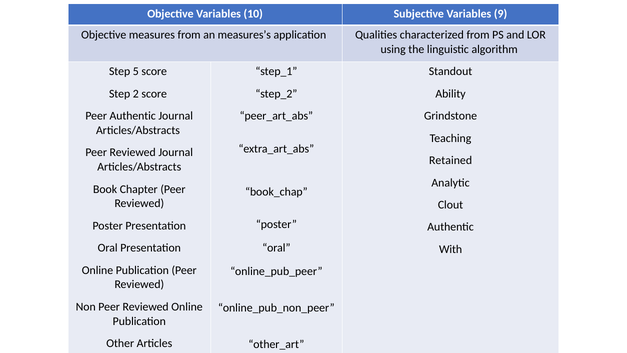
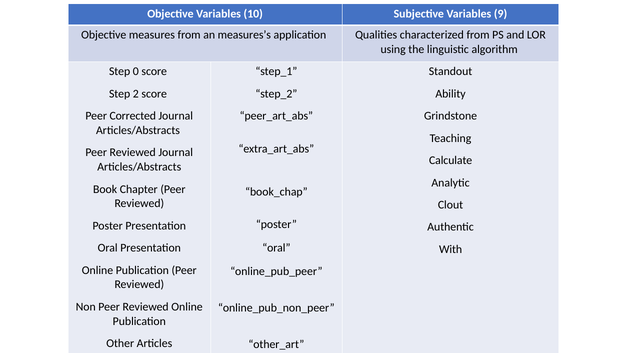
5: 5 -> 0 (136, 72)
Peer Authentic: Authentic -> Corrected (133, 116)
Retained: Retained -> Calculate (451, 160)
